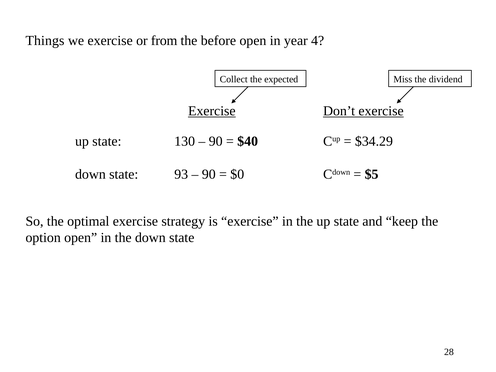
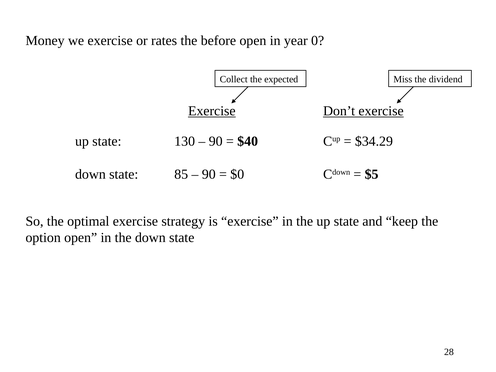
Things: Things -> Money (45, 41)
from: from -> rates (164, 41)
4: 4 -> 0 (318, 41)
93: 93 -> 85 (181, 174)
